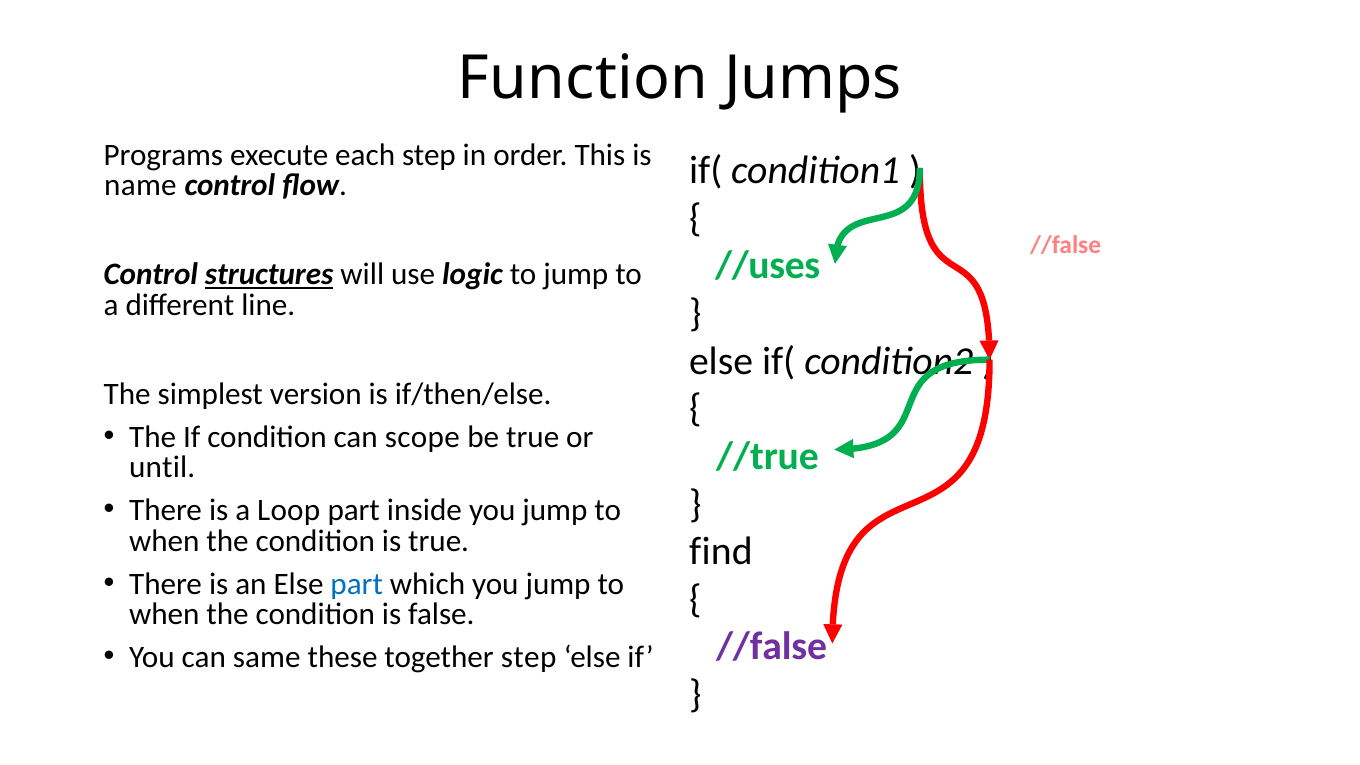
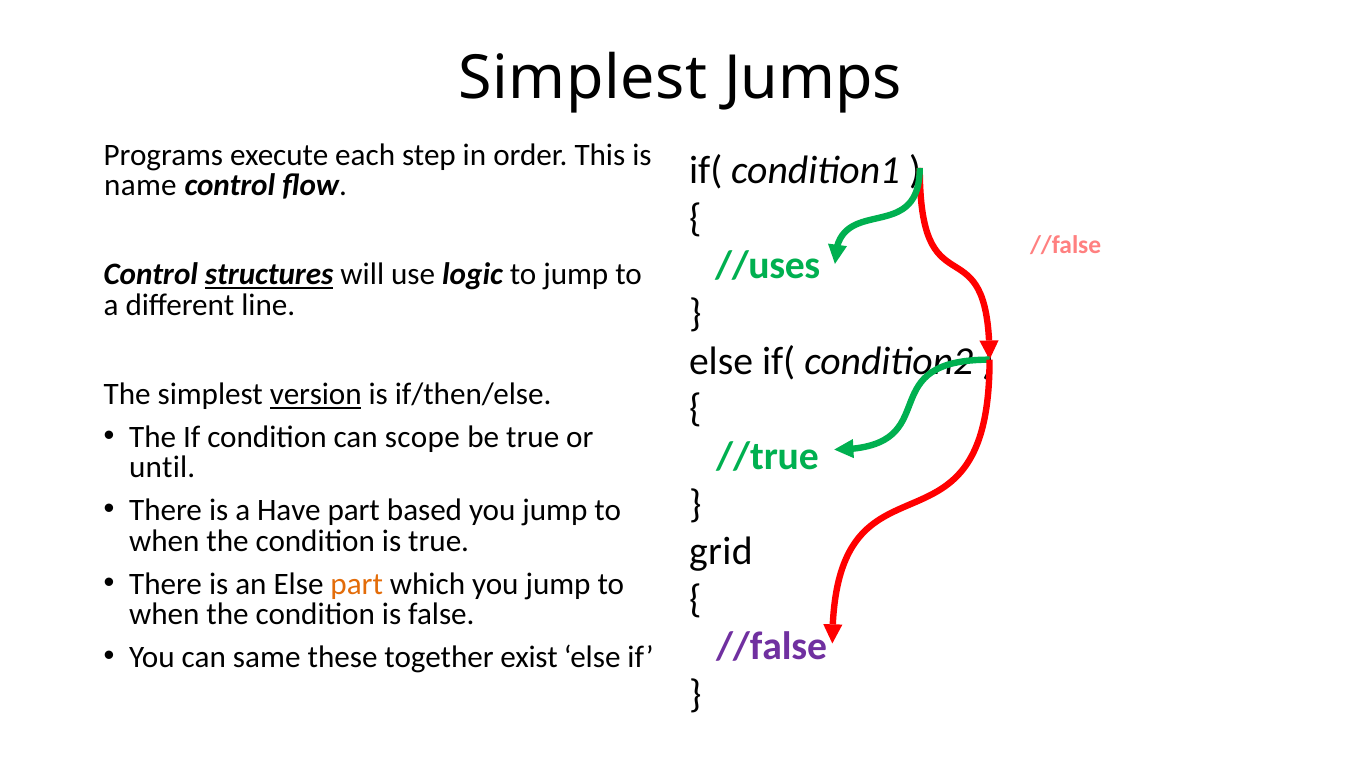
Function: Function -> Simplest (583, 78)
version underline: none -> present (316, 394)
Loop: Loop -> Have (289, 511)
inside: inside -> based (425, 511)
find: find -> grid (721, 552)
part colour: blue -> orange (357, 584)
together step: step -> exist (529, 657)
